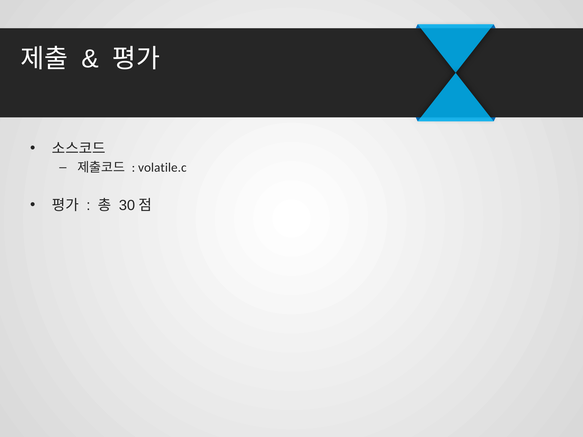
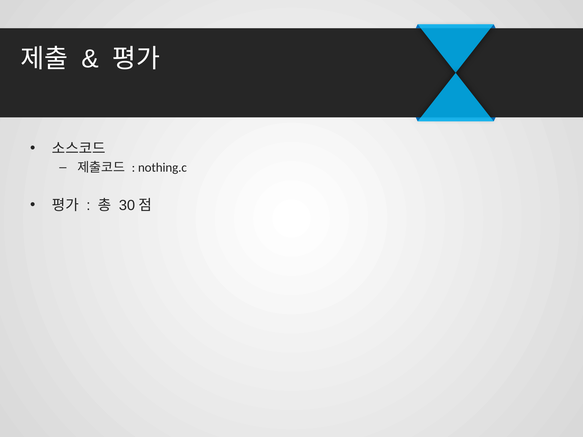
volatile.c: volatile.c -> nothing.c (162, 168)
